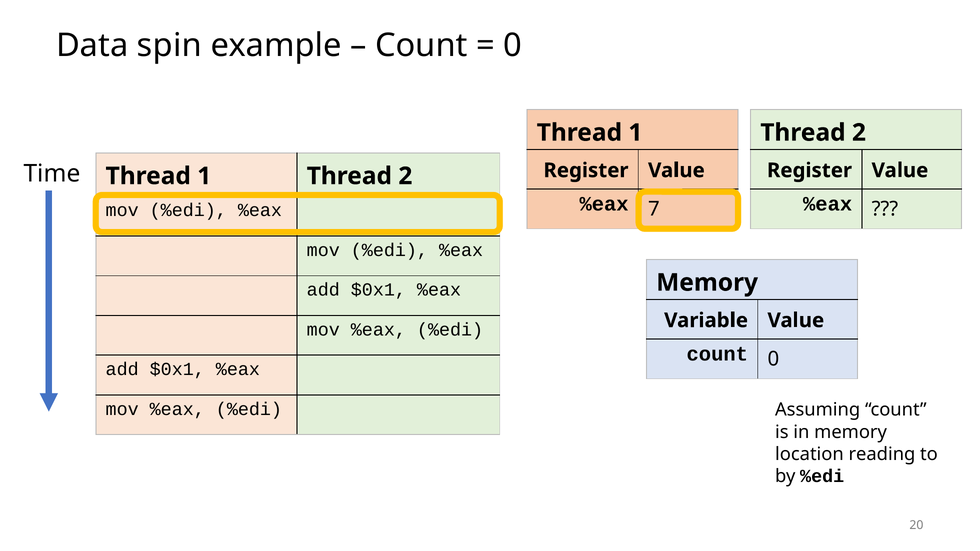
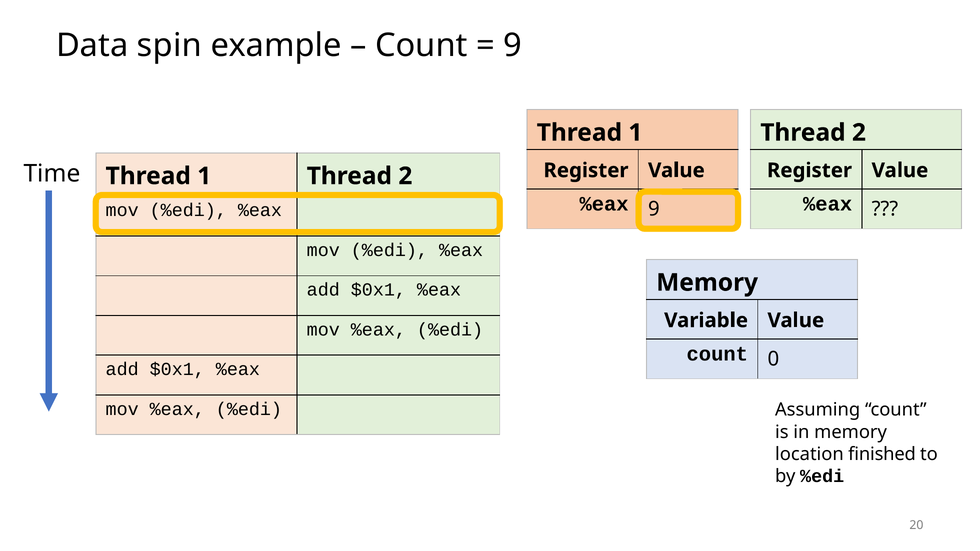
0: 0 -> 9 (513, 46)
%eax 7: 7 -> 9 (654, 209)
reading: reading -> finished (882, 454)
